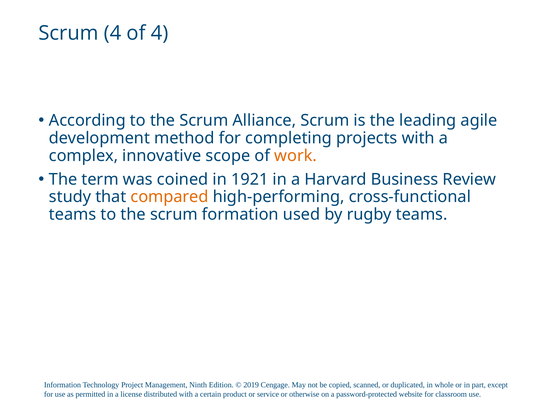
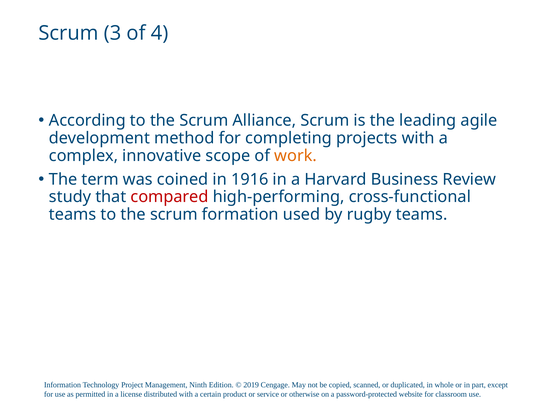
Scrum 4: 4 -> 3 (113, 33)
1921: 1921 -> 1916 (250, 179)
compared colour: orange -> red (170, 197)
